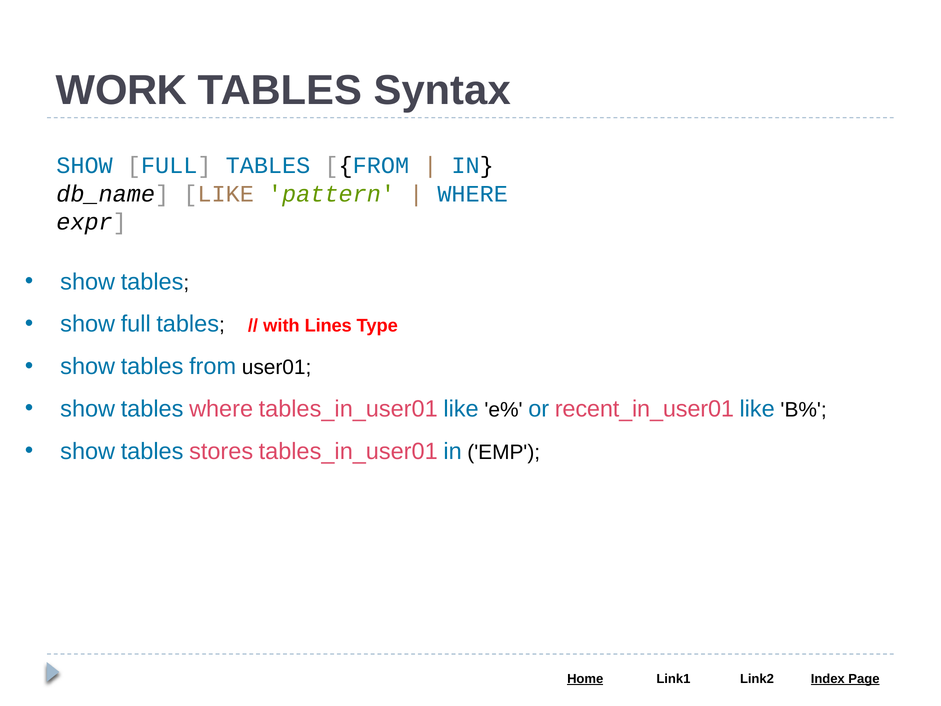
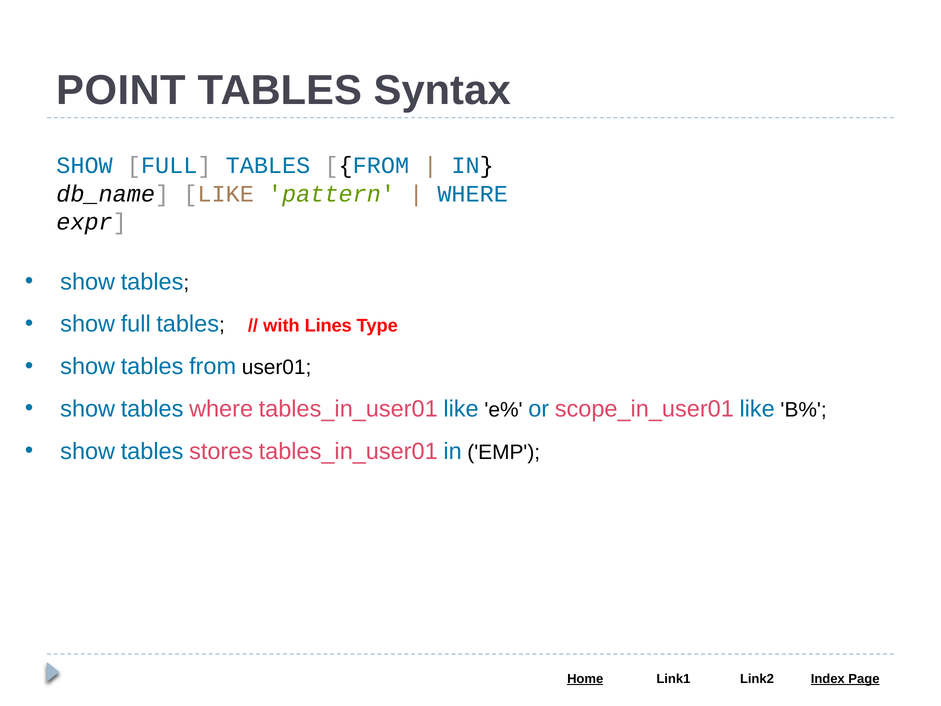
WORK: WORK -> POINT (121, 90)
recent_in_user01: recent_in_user01 -> scope_in_user01 (644, 409)
